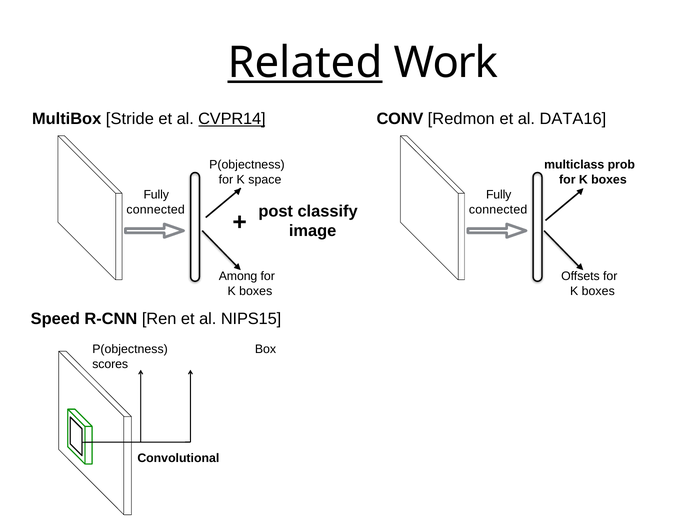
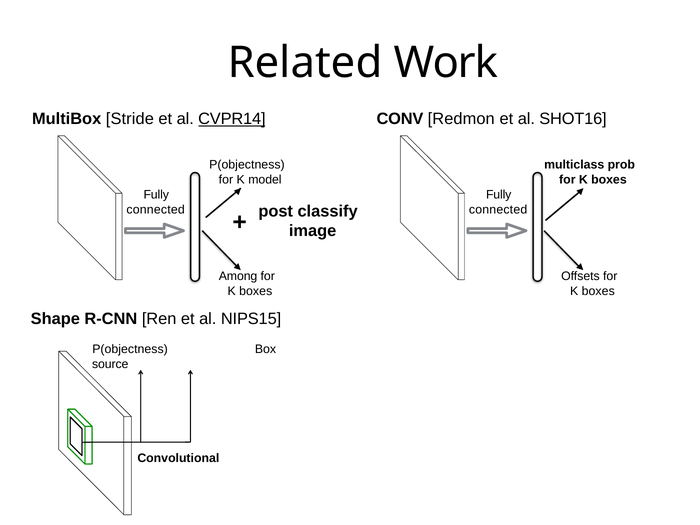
Related underline: present -> none (305, 63)
DATA16: DATA16 -> SHOT16 (573, 119)
space: space -> model (265, 180)
Speed: Speed -> Shape (55, 319)
scores: scores -> source (110, 364)
